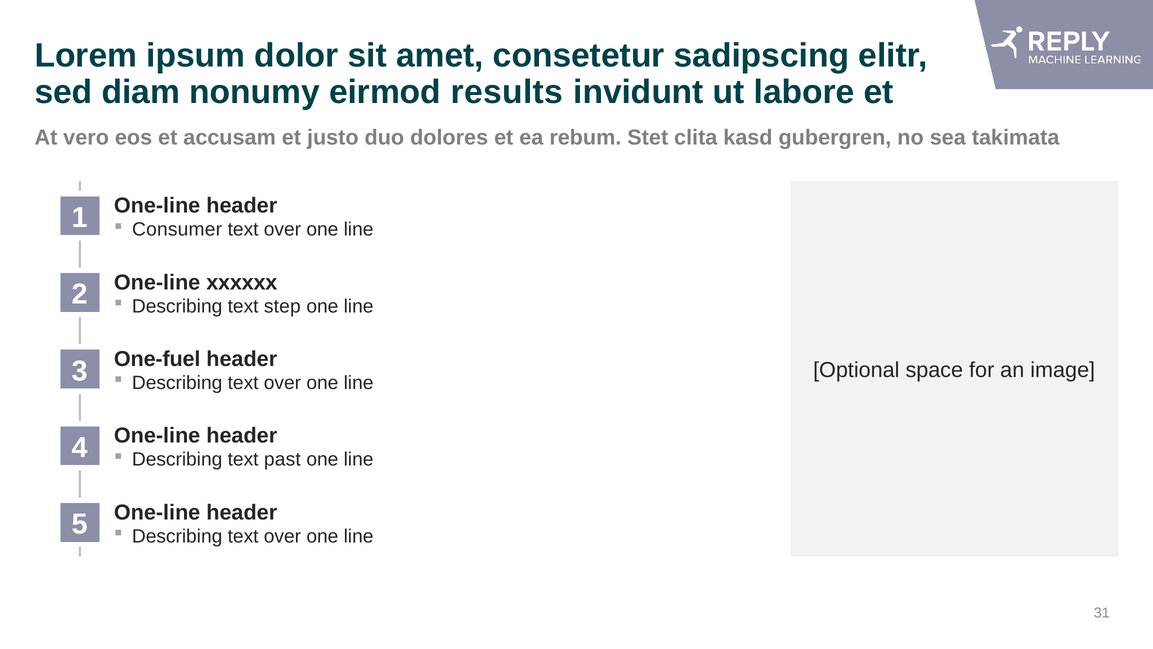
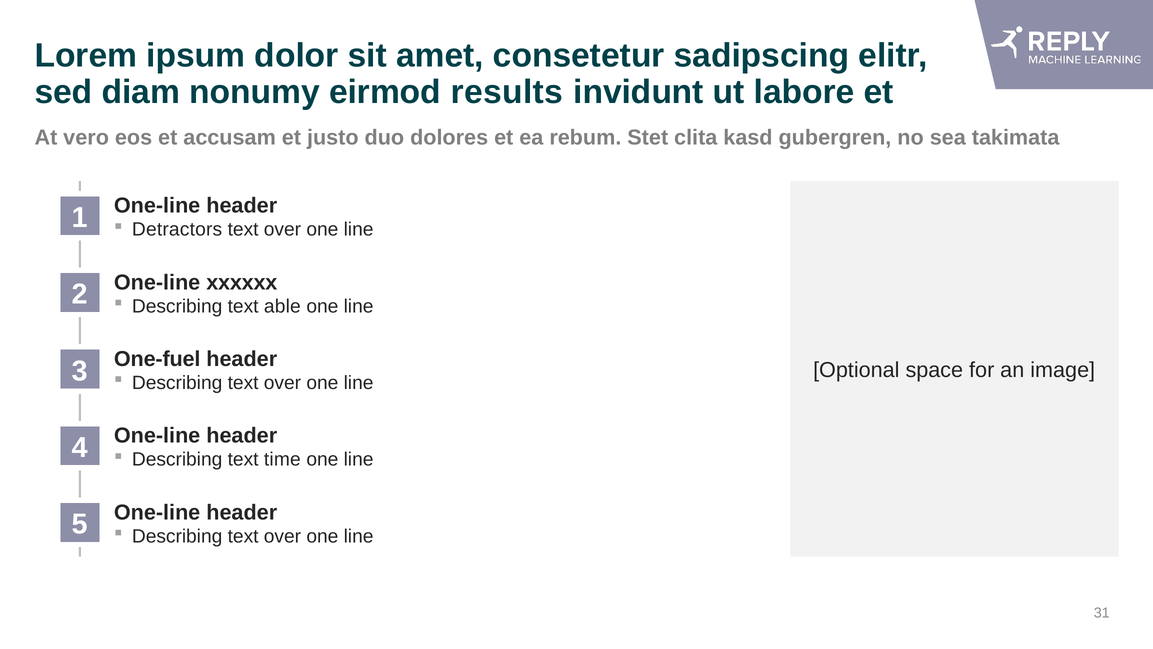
Consumer: Consumer -> Detractors (177, 229)
step: step -> able (282, 306)
past: past -> time (282, 459)
